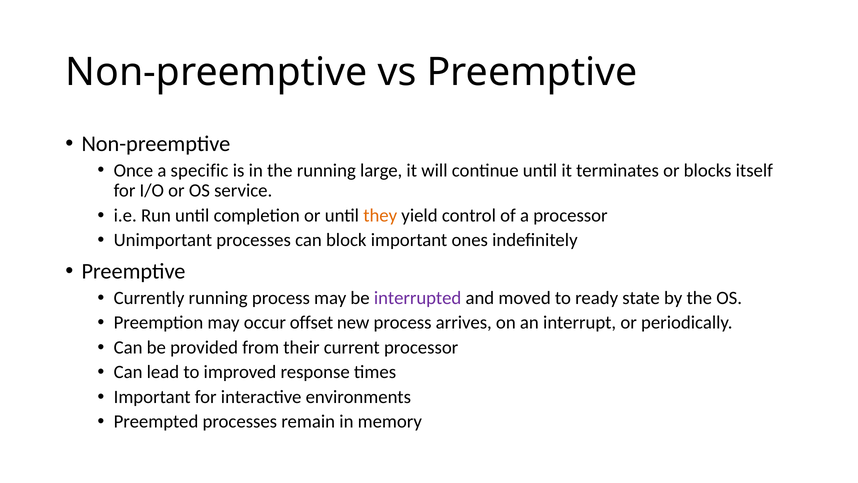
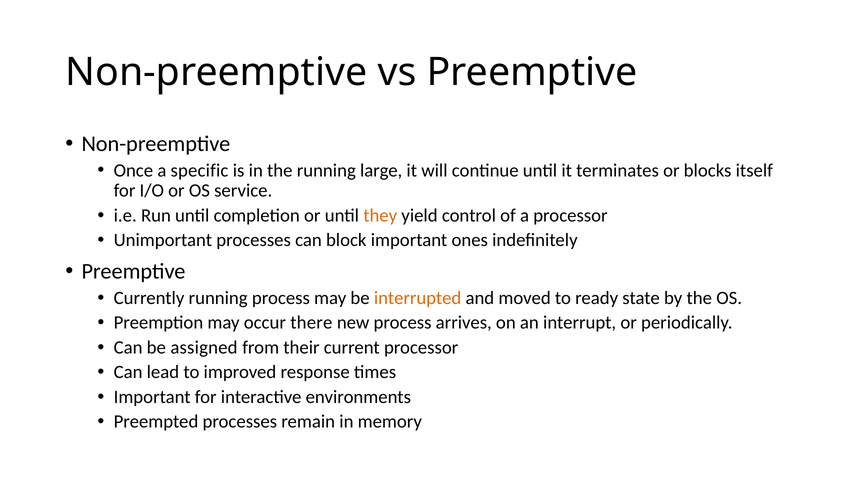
interrupted colour: purple -> orange (418, 298)
offset: offset -> there (311, 323)
provided: provided -> assigned (204, 347)
